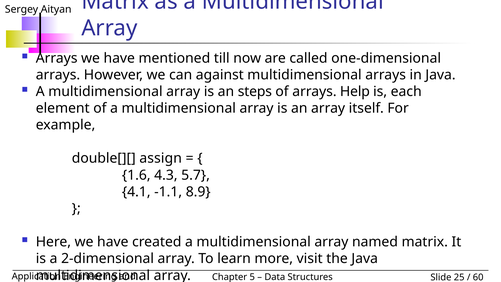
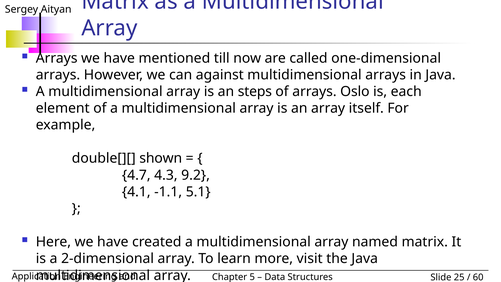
Help: Help -> Oslo (355, 91)
assign: assign -> shown (161, 158)
1.6: 1.6 -> 4.7 (136, 175)
5.7: 5.7 -> 9.2 (196, 175)
8.9: 8.9 -> 5.1 (198, 192)
